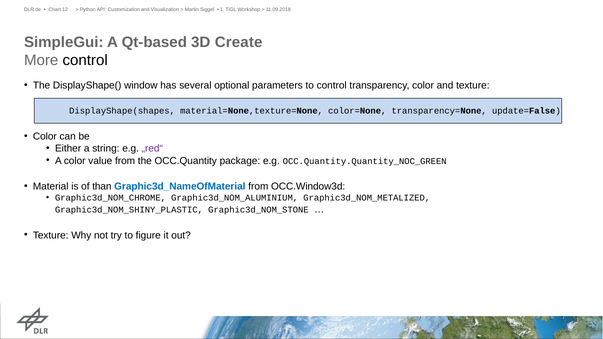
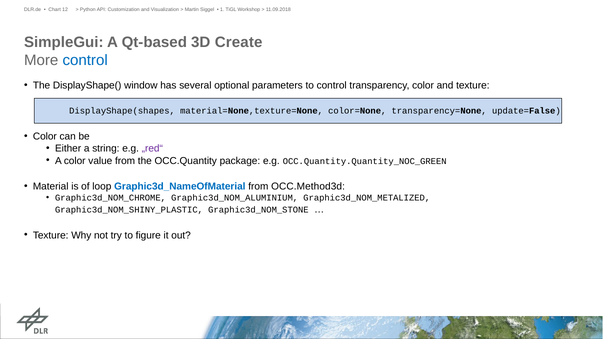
control colour: black -> blue (85, 60)
than: than -> loop (102, 187)
OCC.Window3d: OCC.Window3d -> OCC.Method3d (308, 187)
